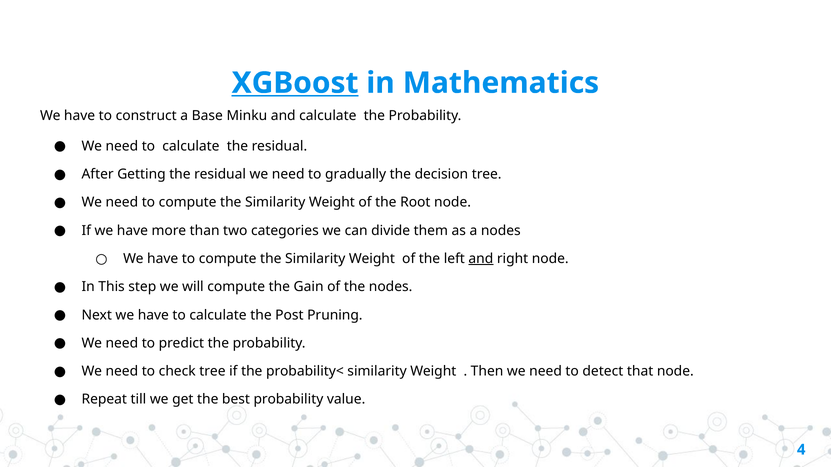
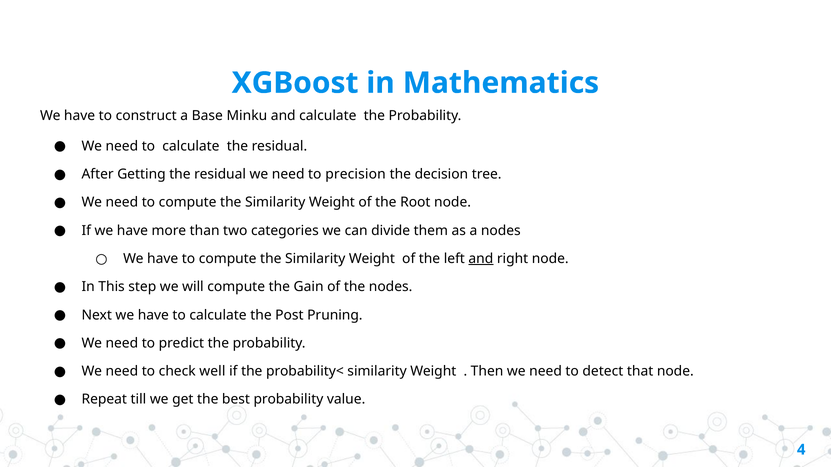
XGBoost underline: present -> none (295, 83)
gradually: gradually -> precision (356, 174)
check tree: tree -> well (212, 372)
